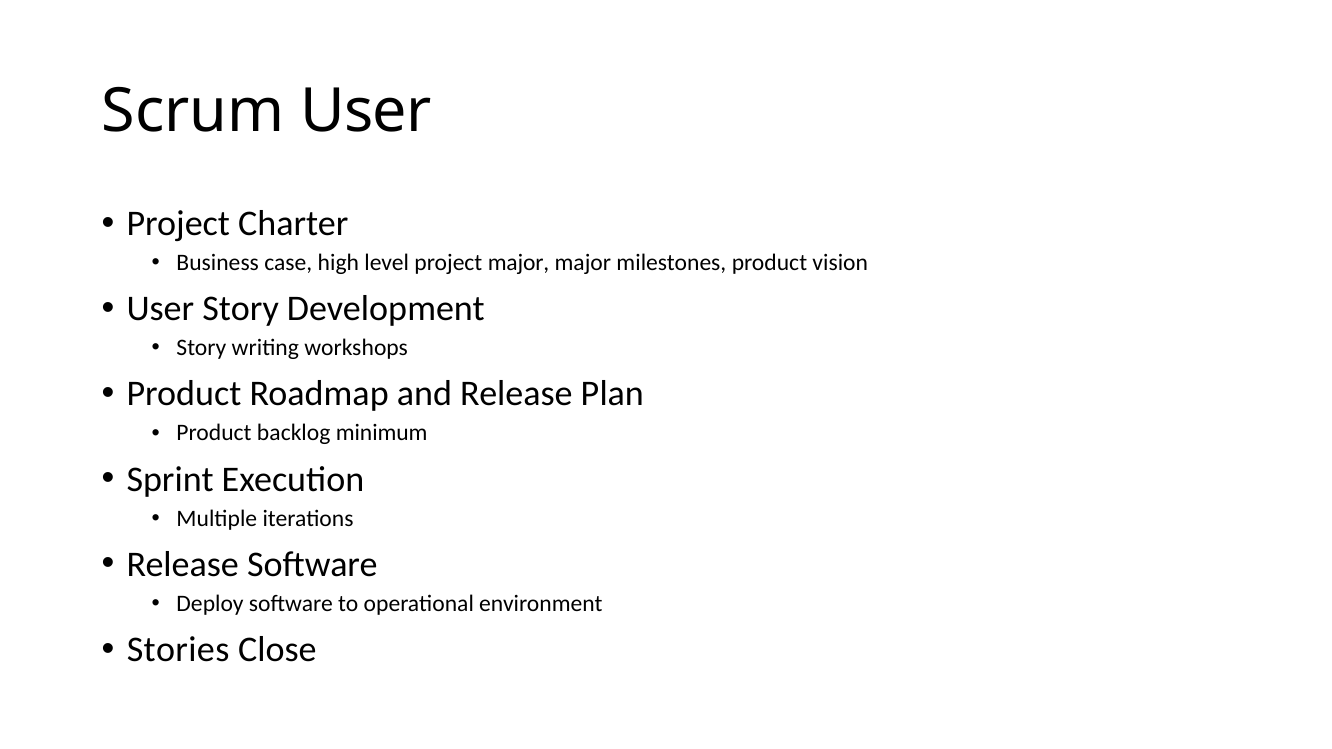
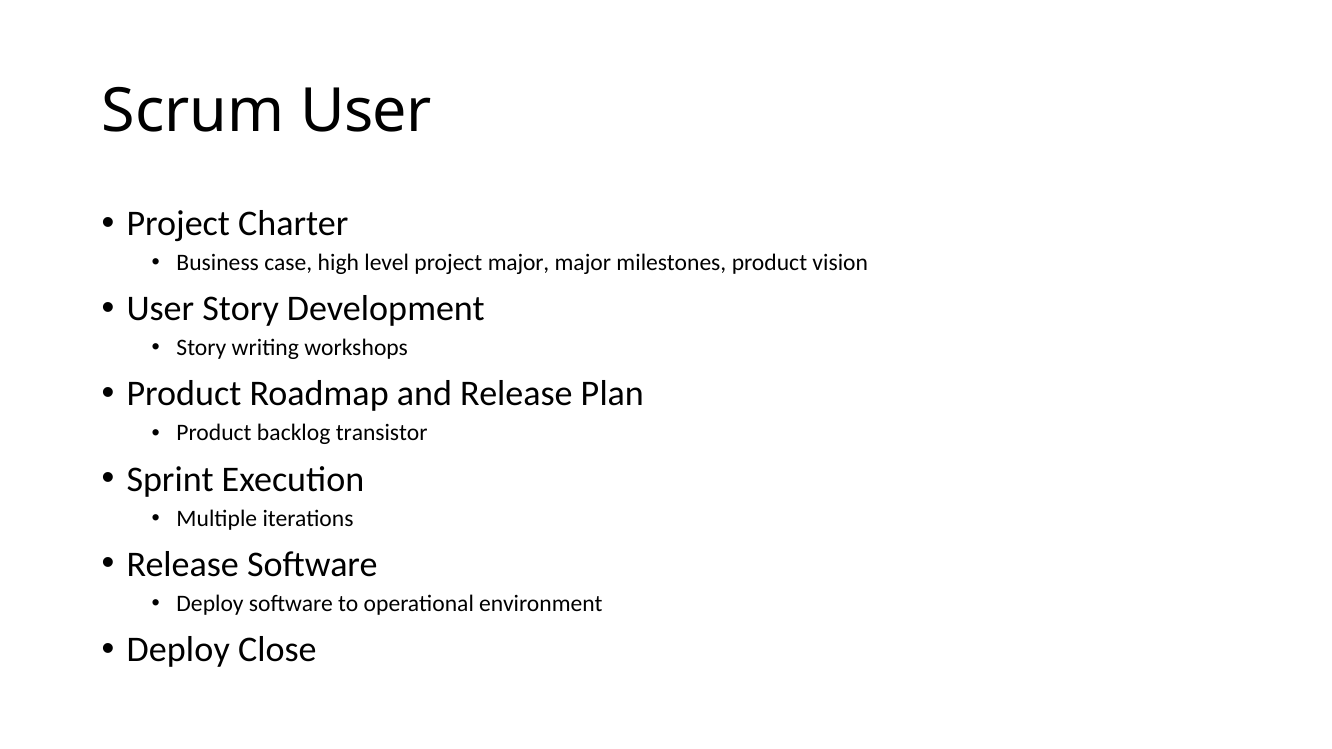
minimum: minimum -> transistor (382, 433)
Stories: Stories -> Deploy (178, 650)
